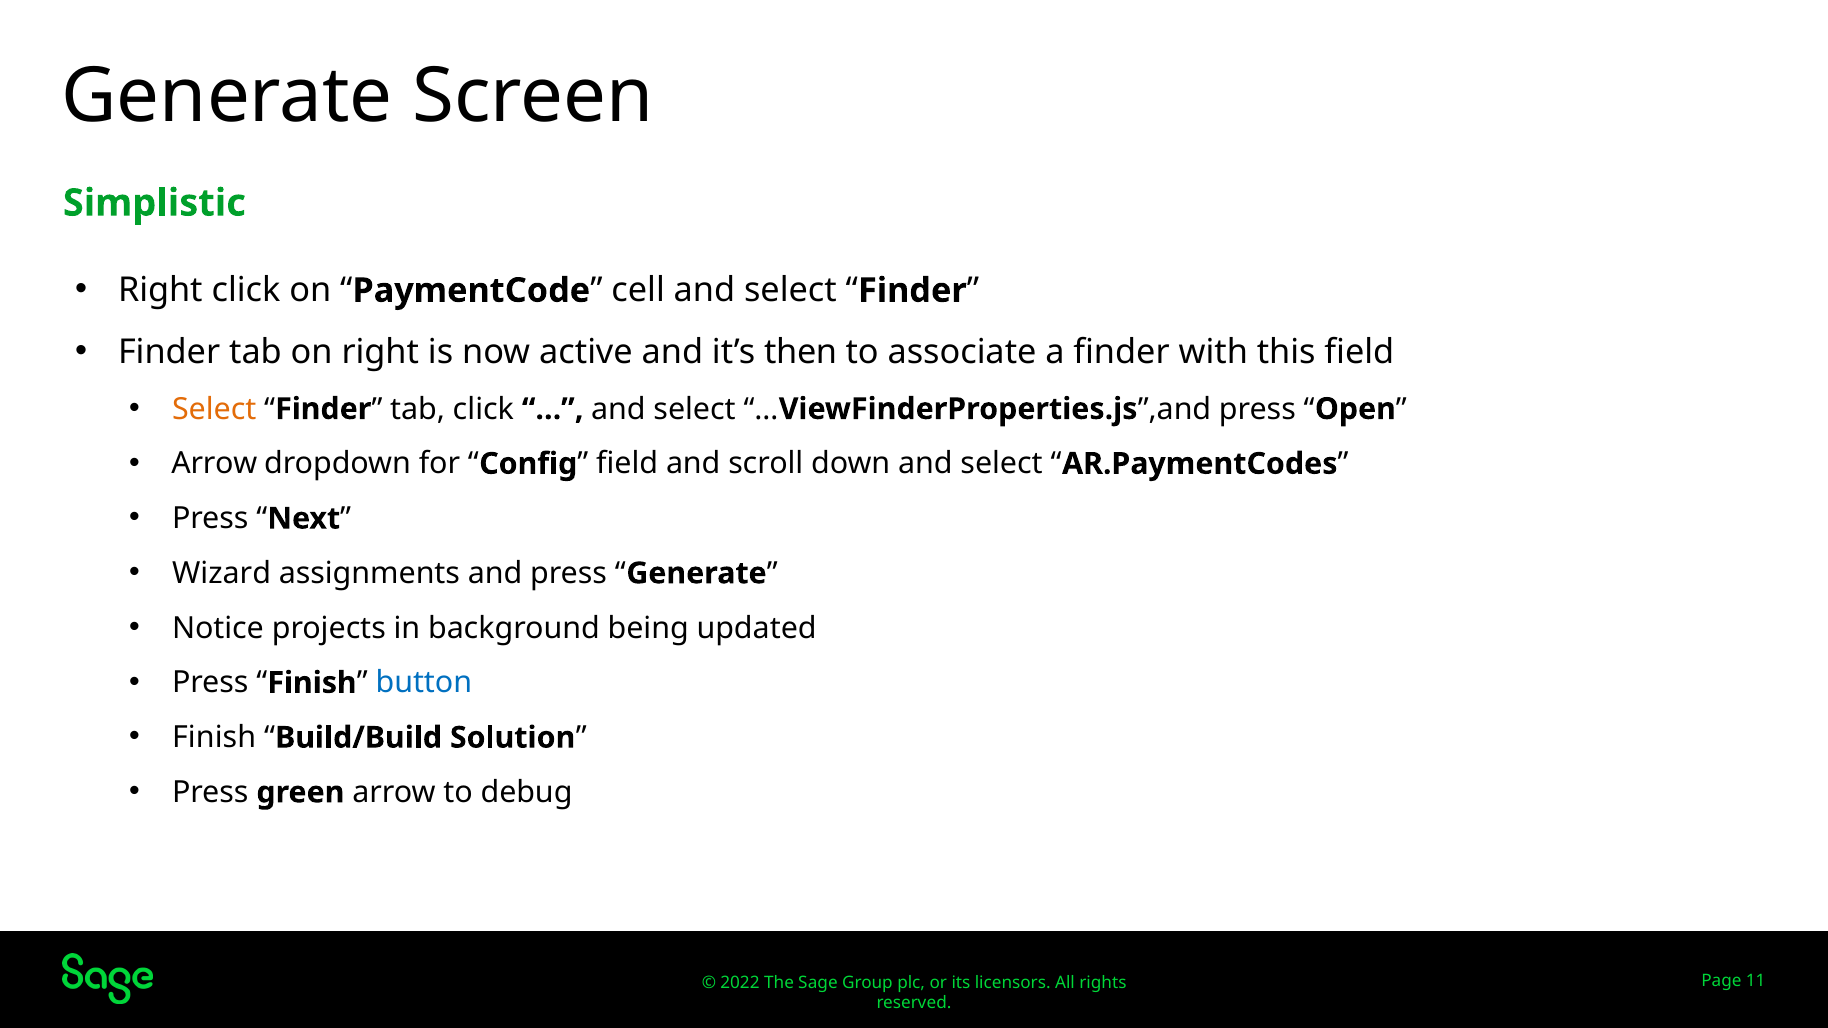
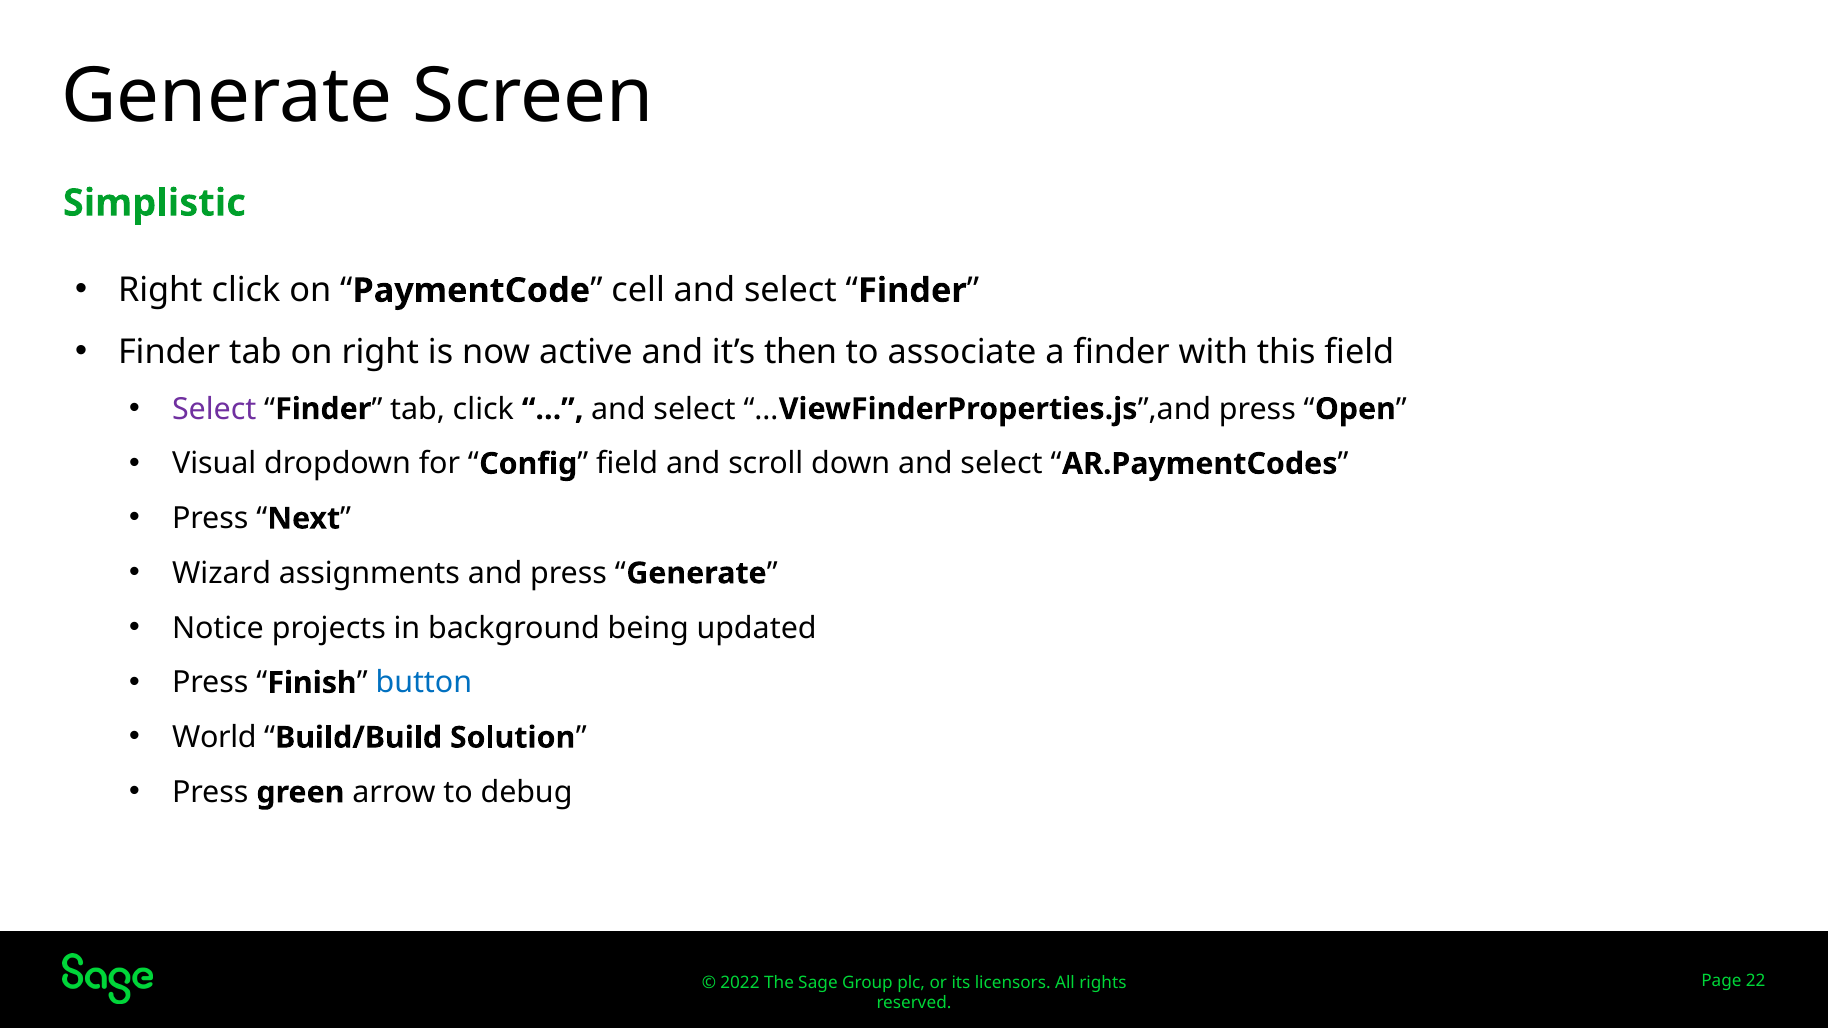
Select colour: orange -> purple (214, 409)
Arrow: Arrow -> Visual (214, 464)
Finish: Finish -> World (214, 738)
11: 11 -> 22 (1756, 981)
